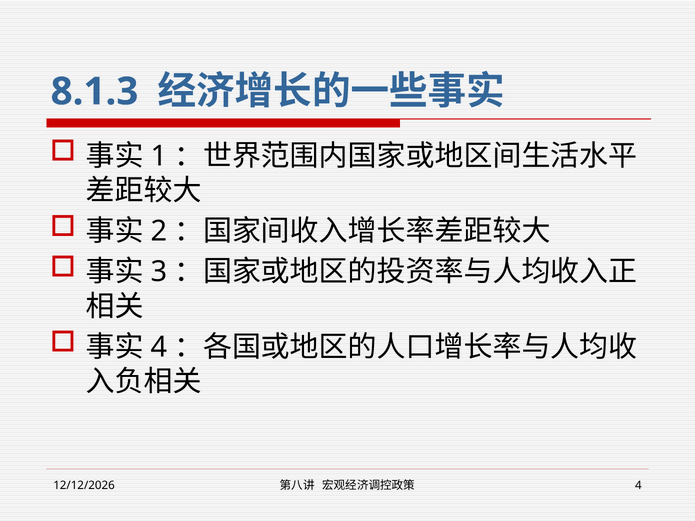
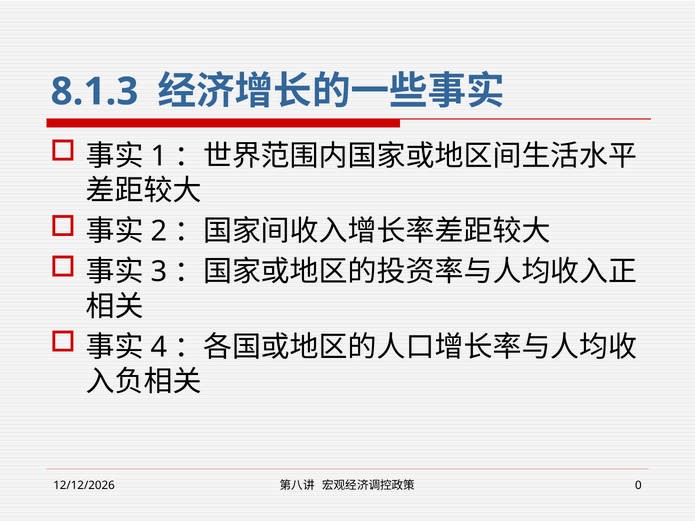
4: 4 -> 0 (638, 486)
